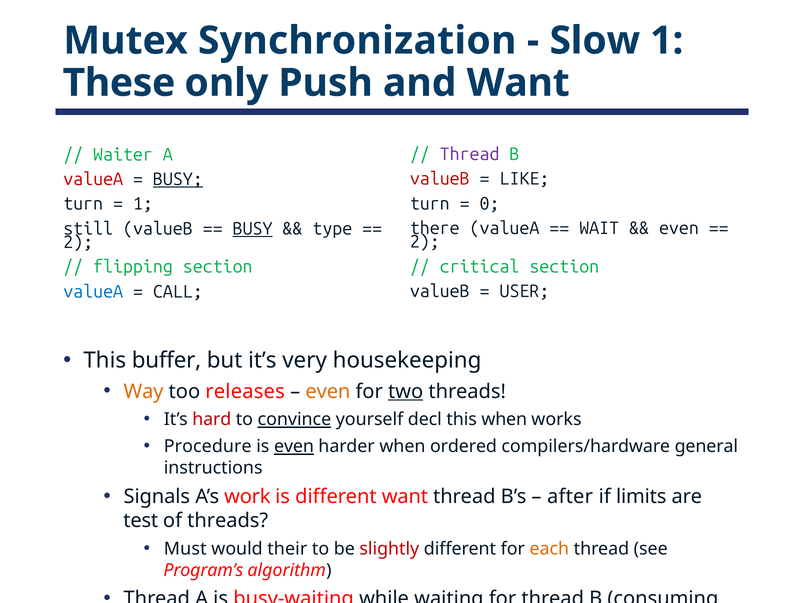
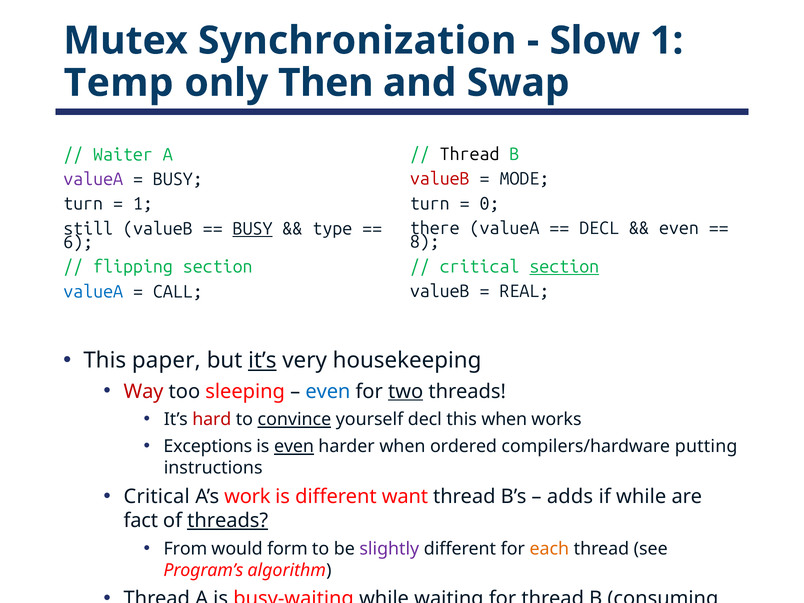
These: These -> Temp (119, 83)
Push: Push -> Then (326, 83)
and Want: Want -> Swap (518, 83)
Thread colour: purple -> black (470, 154)
LIKE: LIKE -> MODE (524, 179)
valueA colour: red -> purple (93, 179)
BUSY underline: present -> none (178, 179)
WAIT: WAIT -> DECL (599, 228)
2: 2 -> 8 (425, 242)
2: 2 -> 6 (78, 242)
section underline: none -> present (564, 267)
USER: USER -> REAL (524, 291)
buffer: buffer -> paper (166, 361)
it’s underline: none -> present (262, 361)
Way colour: orange -> red (144, 391)
releases: releases -> sleeping (245, 391)
even colour: orange -> blue (328, 391)
Procedure: Procedure -> Exceptions (208, 447)
general: general -> putting (706, 447)
Signals: Signals -> Critical (157, 497)
after: after -> adds (570, 497)
if limits: limits -> while (641, 497)
test: test -> fact (141, 521)
threads underline: none -> present (228, 521)
Must: Must -> From (185, 549)
their: their -> form (287, 549)
slightly colour: red -> purple (389, 549)
